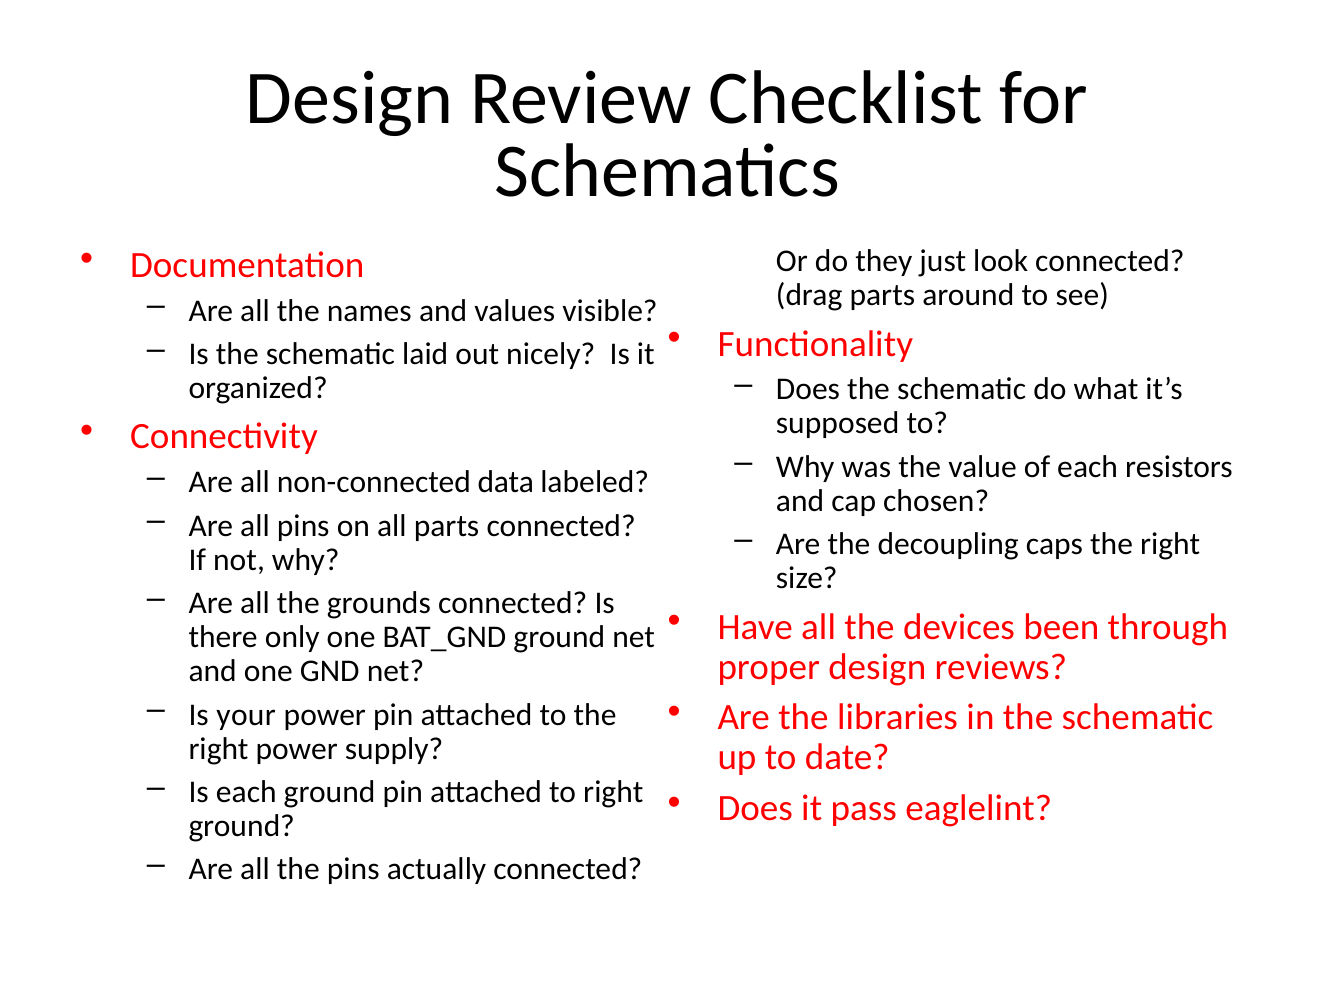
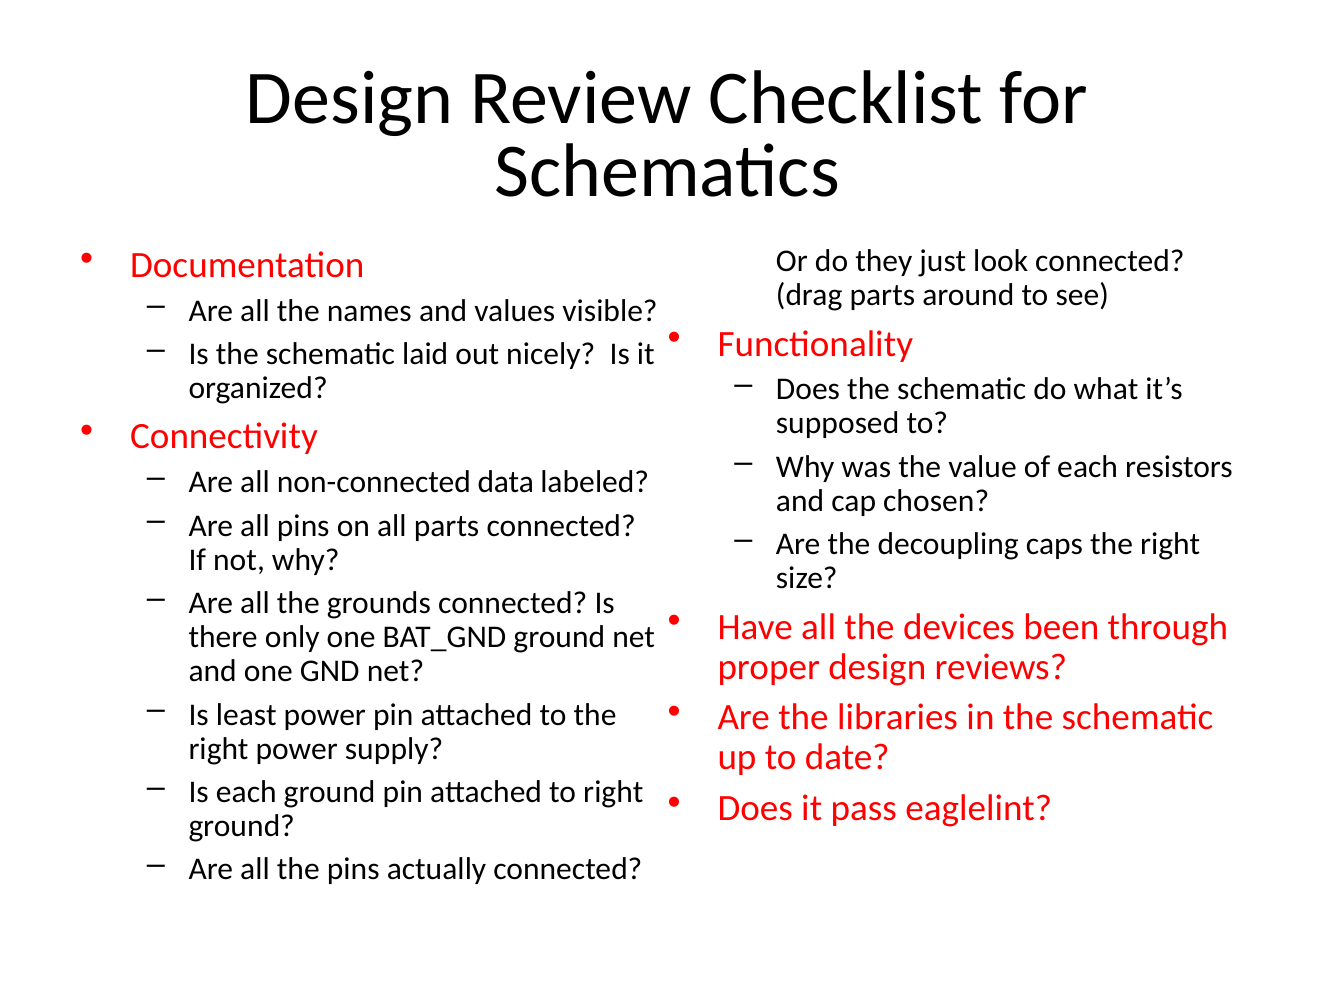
your: your -> least (246, 715)
